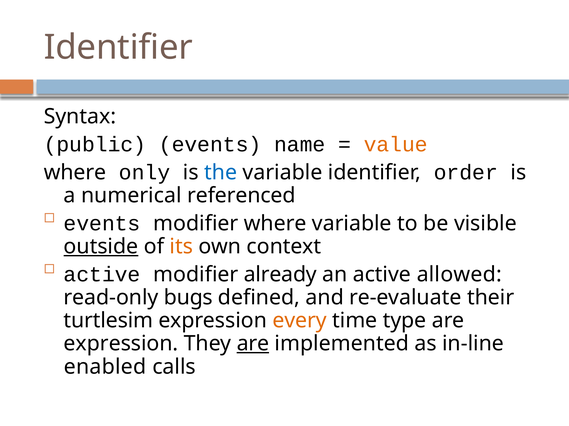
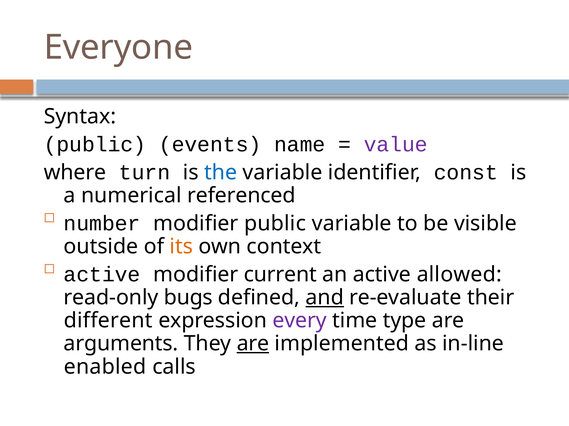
Identifier: Identifier -> Everyone (118, 47)
value colour: orange -> purple (396, 145)
only: only -> turn (145, 173)
order: order -> const (466, 173)
events: events -> number (102, 224)
modifier where: where -> public (275, 224)
outside underline: present -> none (101, 247)
already: already -> current (280, 275)
and underline: none -> present (325, 298)
turtlesim: turtlesim -> different (108, 321)
every colour: orange -> purple (300, 321)
expression: expression -> arguments (121, 344)
